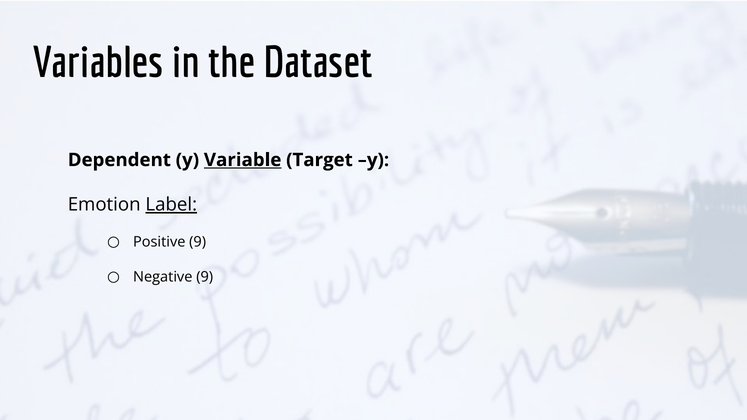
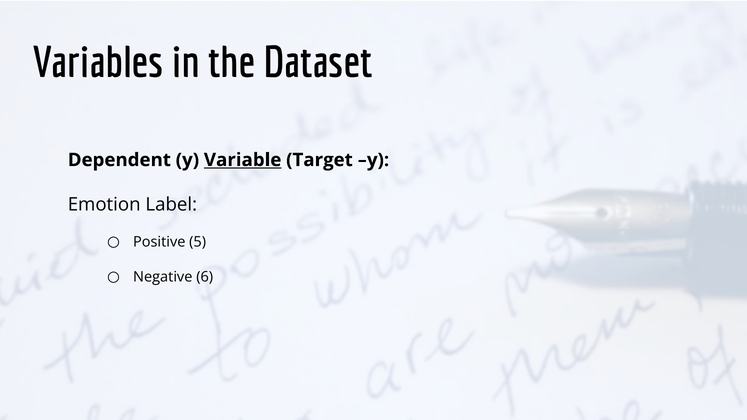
Label underline: present -> none (171, 205)
Positive 9: 9 -> 5 (198, 242)
Negative 9: 9 -> 6 (205, 277)
